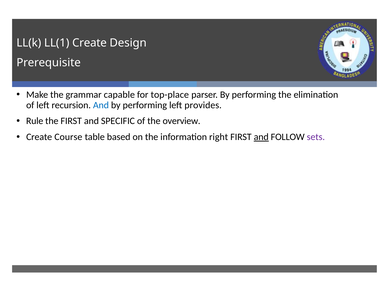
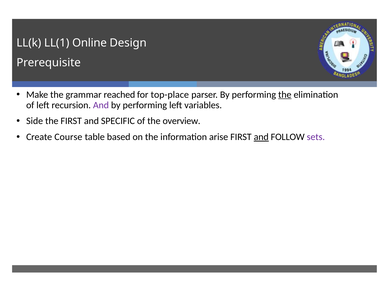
LL(1 Create: Create -> Online (89, 43)
capable: capable -> reached (119, 95)
the underline: none -> present (285, 95)
And colour: blue -> purple (101, 105)
provides: provides -> variables (203, 105)
Rule: Rule -> Side (35, 121)
right: right -> arise (219, 137)
